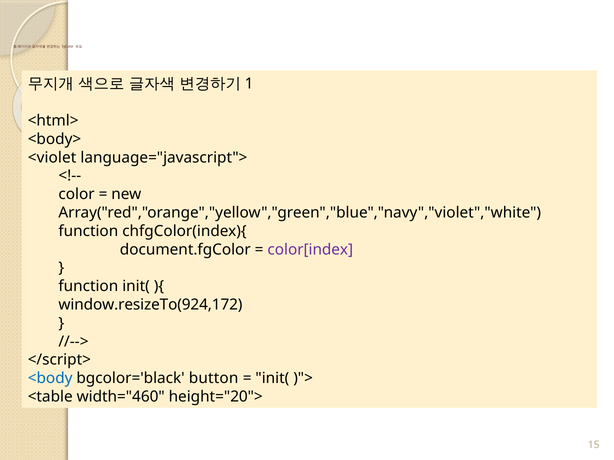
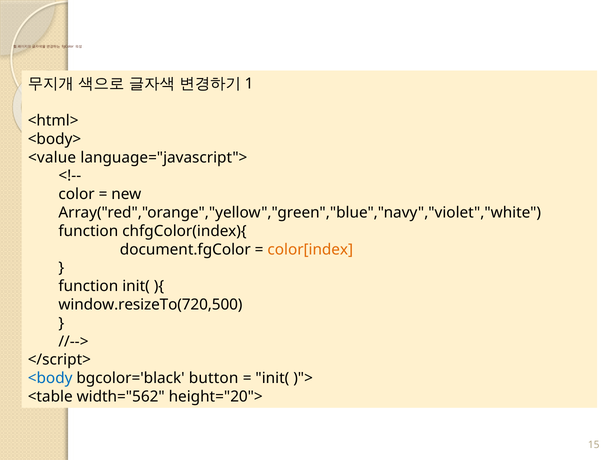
<violet: <violet -> <value (52, 158)
color[index colour: purple -> orange (310, 250)
window.resizeTo(924,172: window.resizeTo(924,172 -> window.resizeTo(720,500 (150, 305)
width="460: width="460 -> width="562 (121, 397)
